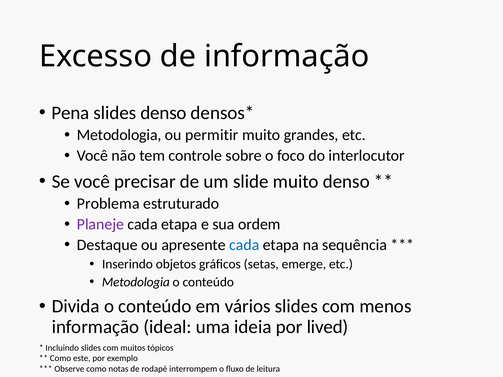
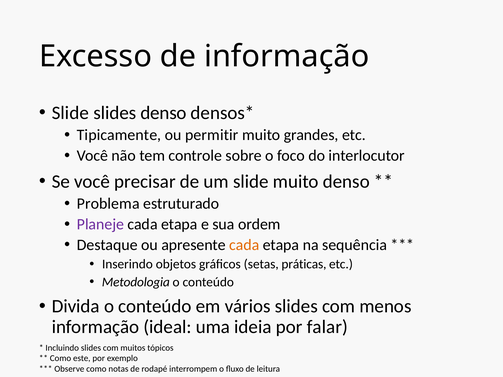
Pena: Pena -> Slide (70, 113)
Metodologia: Metodologia -> Tipicamente (119, 135)
cada colour: blue -> orange (244, 245)
emerge: emerge -> práticas (304, 264)
lived: lived -> falar (327, 327)
